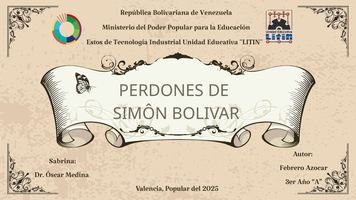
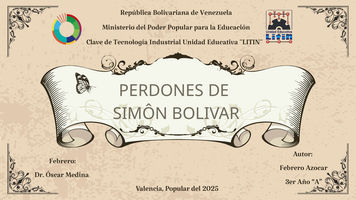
Estos: Estos -> Clave (95, 41)
Sabrina: Sabrina -> Febrero (63, 160)
